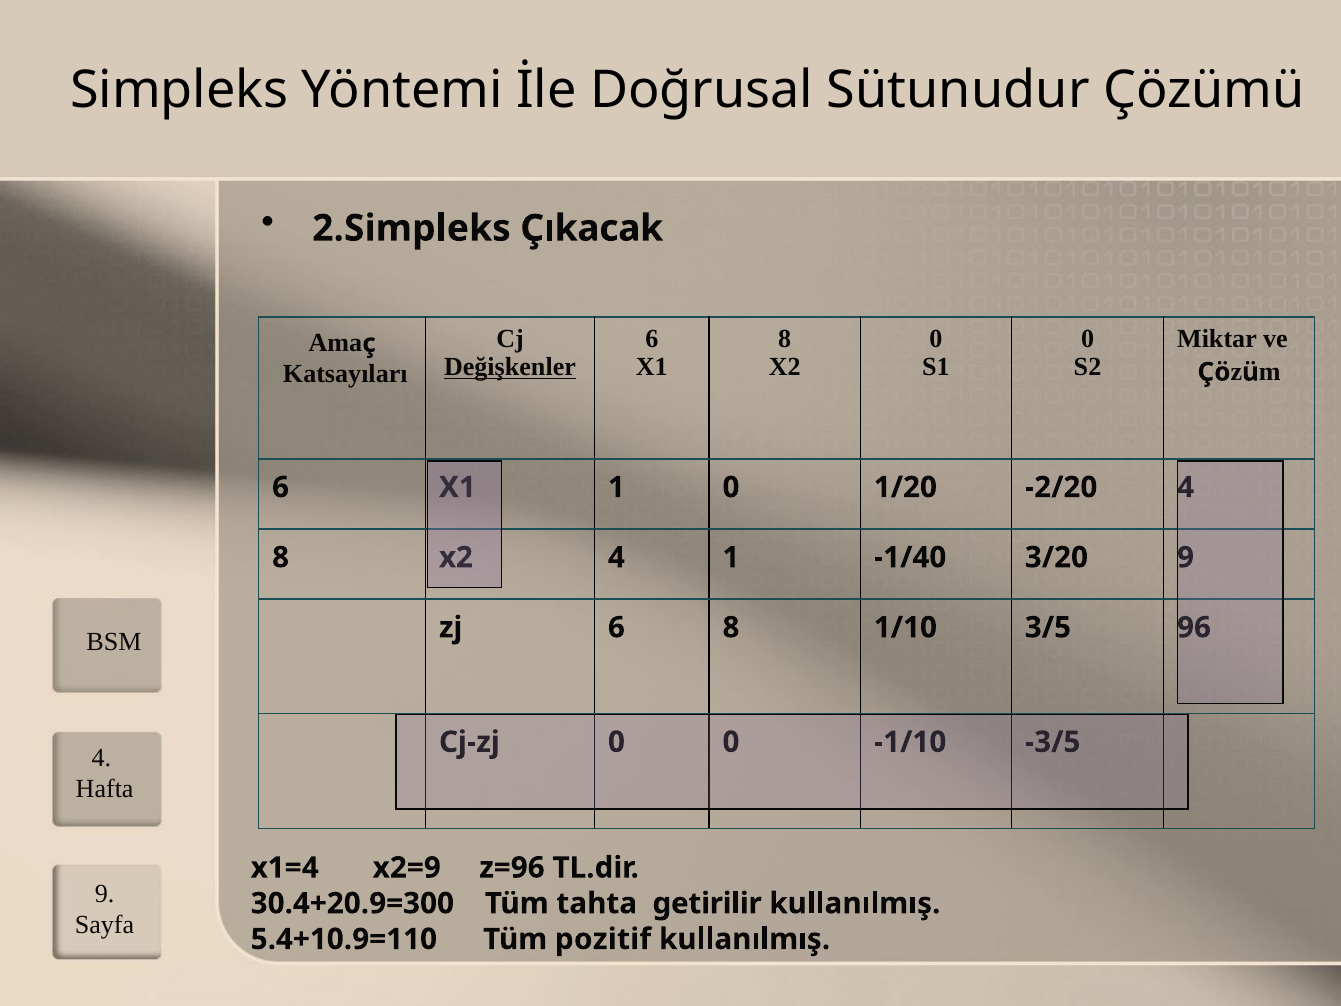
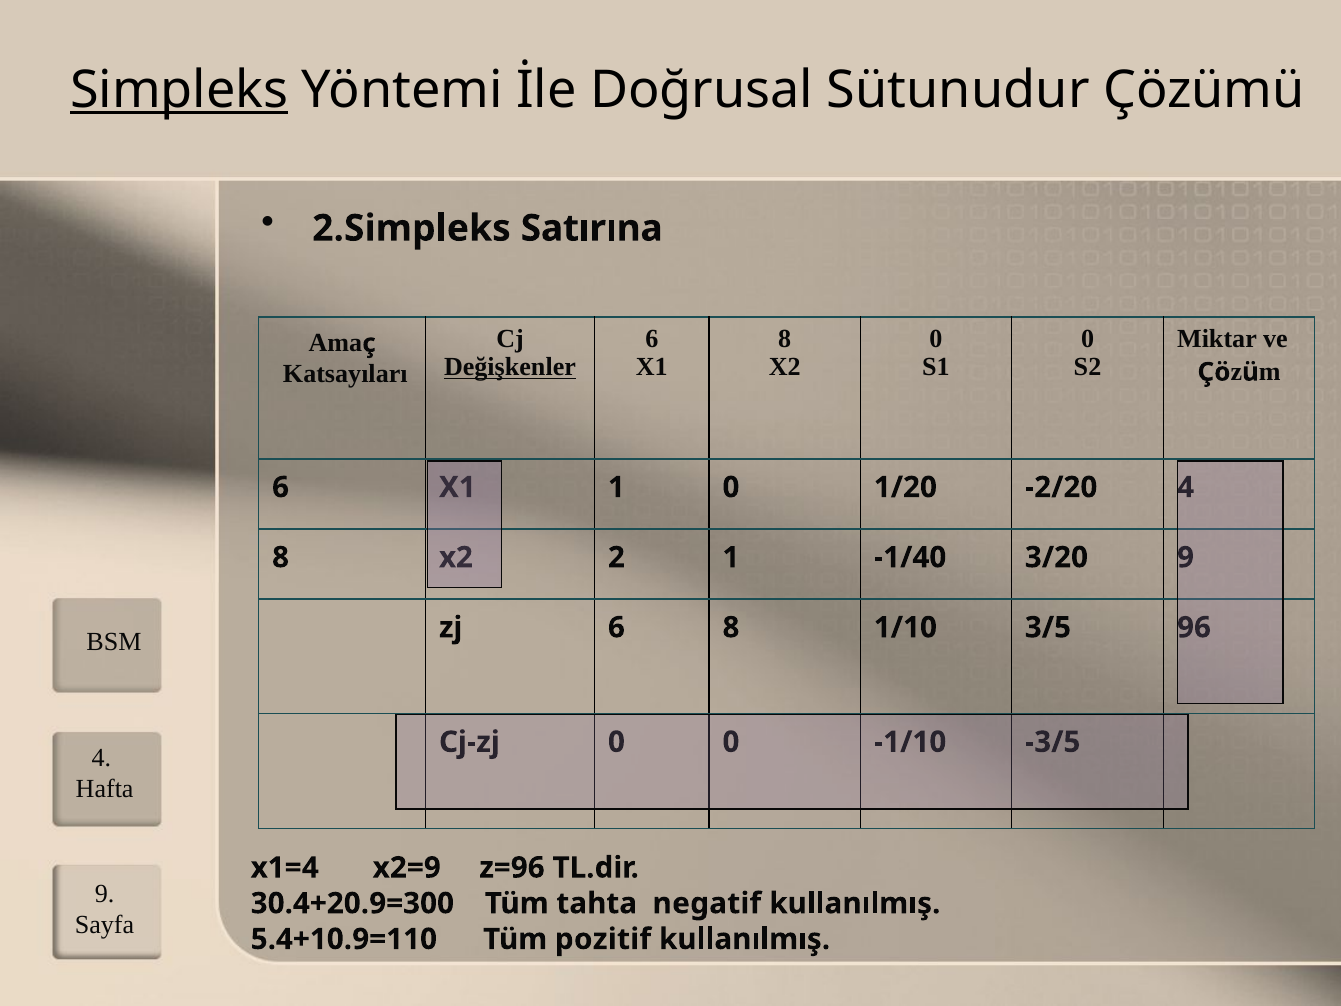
Simpleks underline: none -> present (179, 90)
Çıkacak: Çıkacak -> Satırına (592, 228)
4: 4 -> 2 (616, 557)
getirilir: getirilir -> negatif (707, 903)
